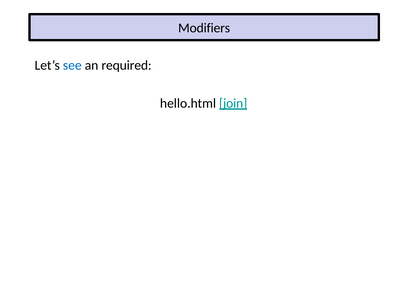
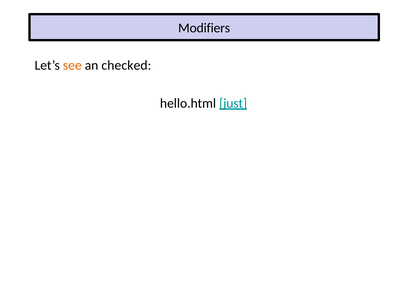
see colour: blue -> orange (72, 65)
required: required -> checked (126, 65)
join: join -> just (233, 103)
